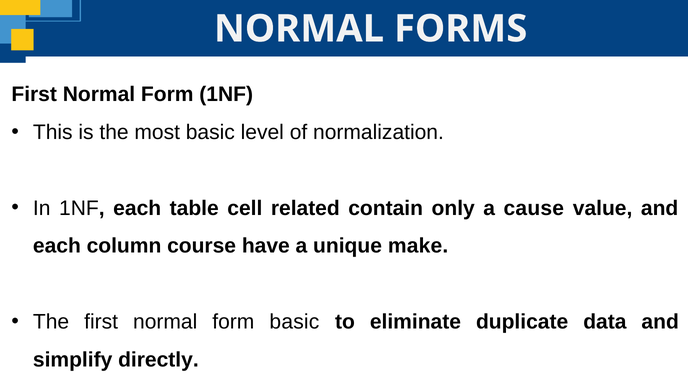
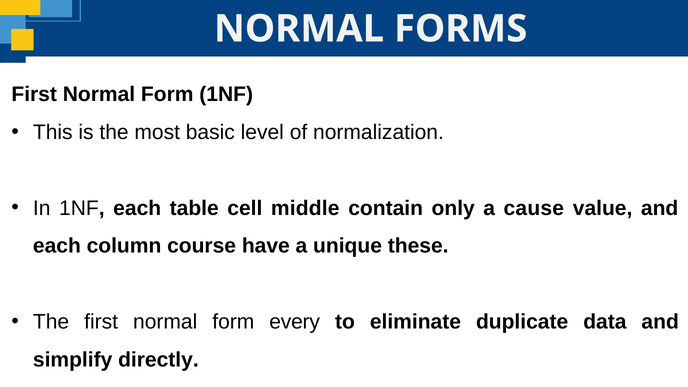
related: related -> middle (305, 208)
make: make -> these (418, 246)
form basic: basic -> every (295, 322)
